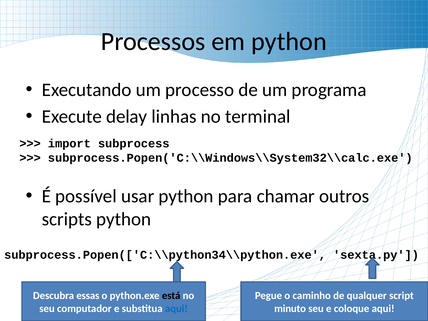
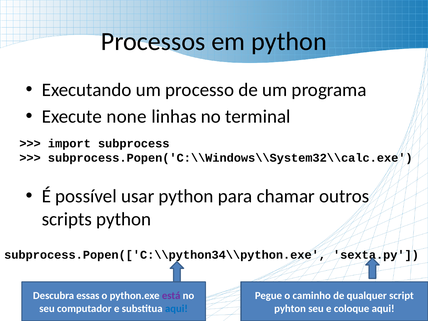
delay: delay -> none (127, 116)
está colour: black -> purple (171, 296)
minuto: minuto -> pyhton (290, 309)
